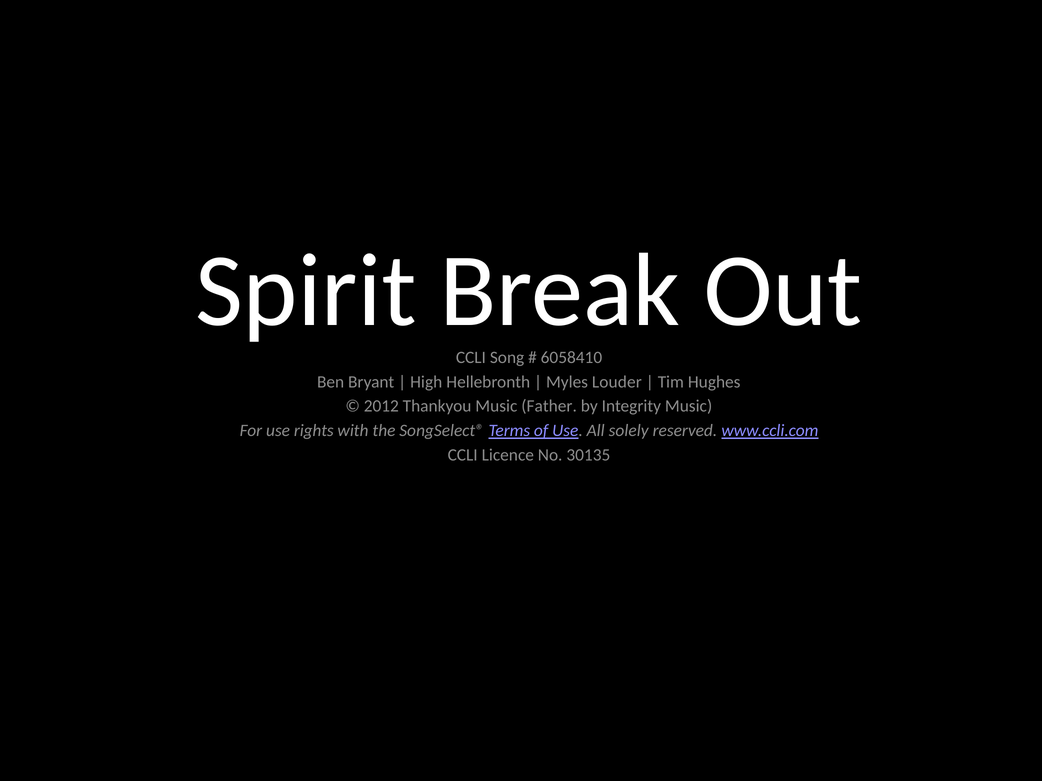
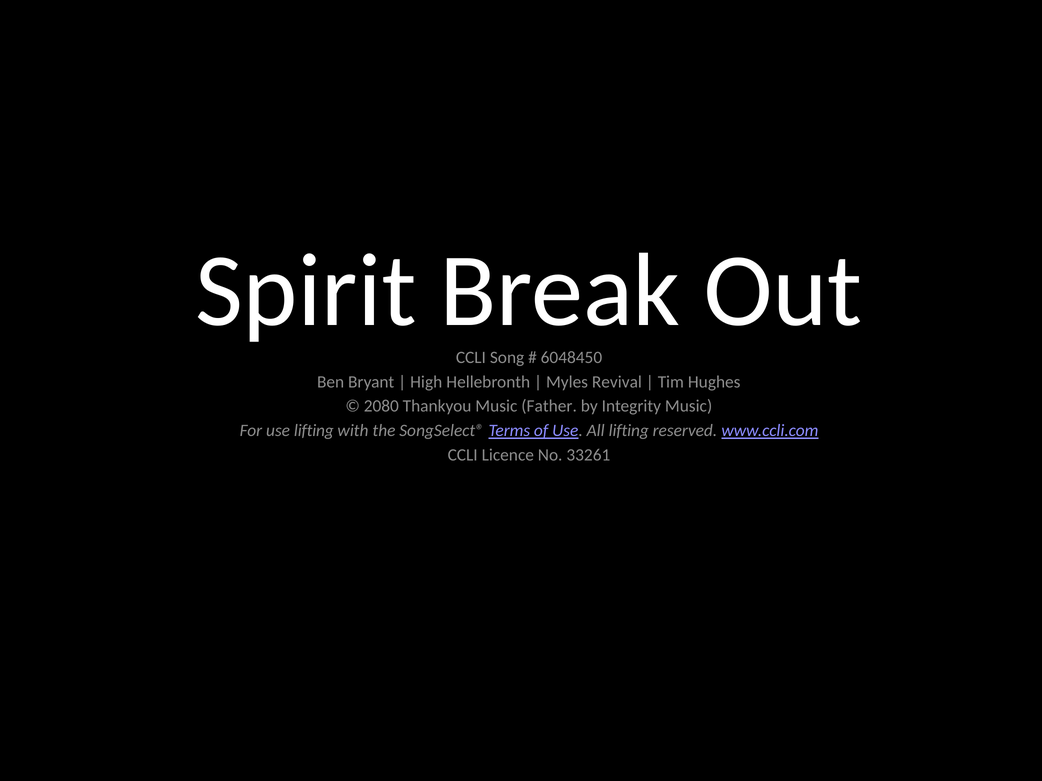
6058410: 6058410 -> 6048450 (571, 358)
Louder: Louder -> Revival (617, 382)
2012: 2012 -> 2080 (381, 407)
use rights: rights -> lifting (314, 431)
All solely: solely -> lifting (629, 431)
30135: 30135 -> 33261 (588, 456)
